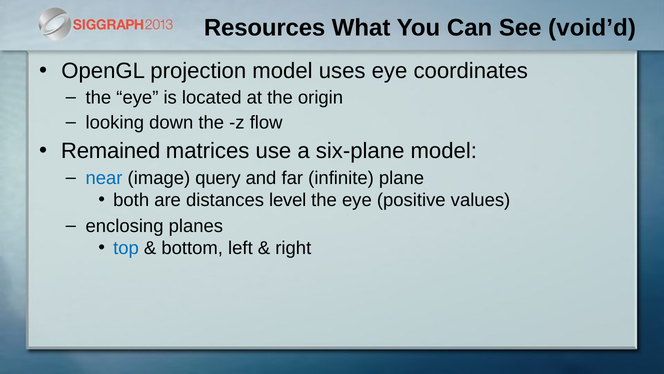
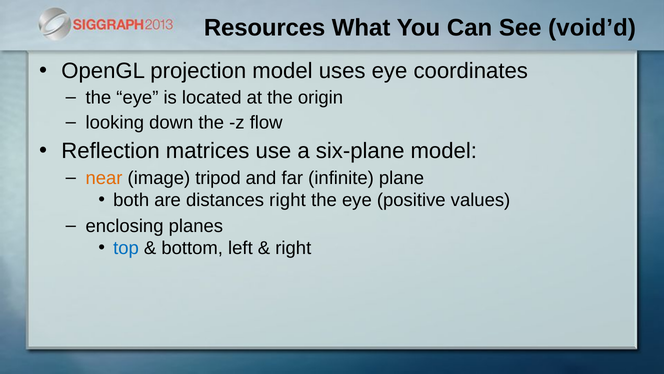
Remained: Remained -> Reflection (111, 151)
near colour: blue -> orange (104, 178)
query: query -> tripod (218, 178)
distances level: level -> right (288, 200)
